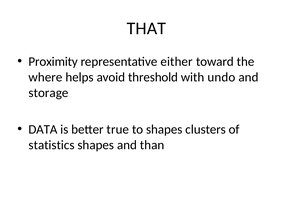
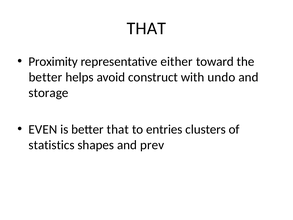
where: where -> better (45, 77)
threshold: threshold -> construct (153, 77)
DATA: DATA -> EVEN (43, 129)
better true: true -> that (118, 129)
to shapes: shapes -> entries (164, 129)
than: than -> prev (152, 145)
